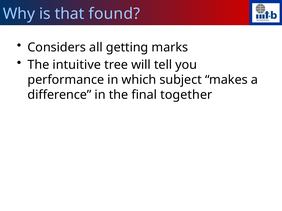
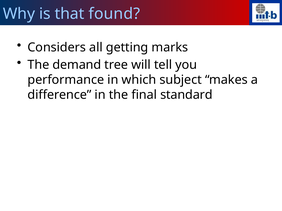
intuitive: intuitive -> demand (77, 65)
together: together -> standard (186, 95)
